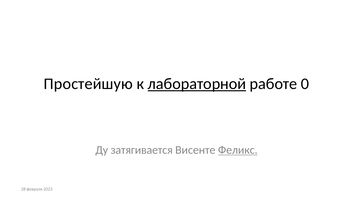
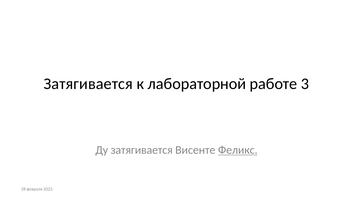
Простейшую: Простейшую -> Затягивается (88, 84)
лабораторной underline: present -> none (197, 84)
0: 0 -> 3 (305, 84)
